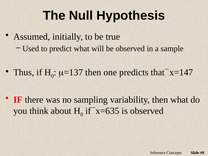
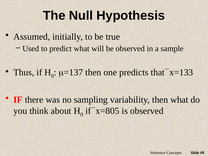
x=147: x=147 -> x=133 (181, 72)
x=635: x=635 -> x=805 (108, 111)
